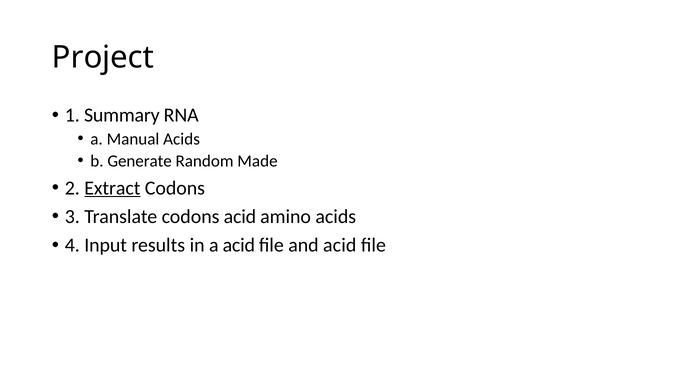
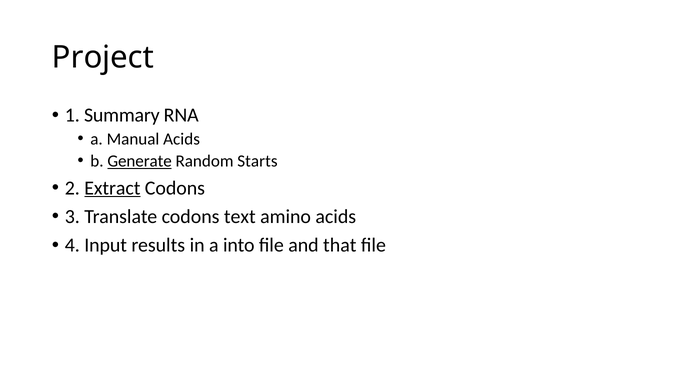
Generate underline: none -> present (140, 161)
Made: Made -> Starts (257, 161)
codons acid: acid -> text (240, 216)
a acid: acid -> into (239, 245)
and acid: acid -> that (340, 245)
